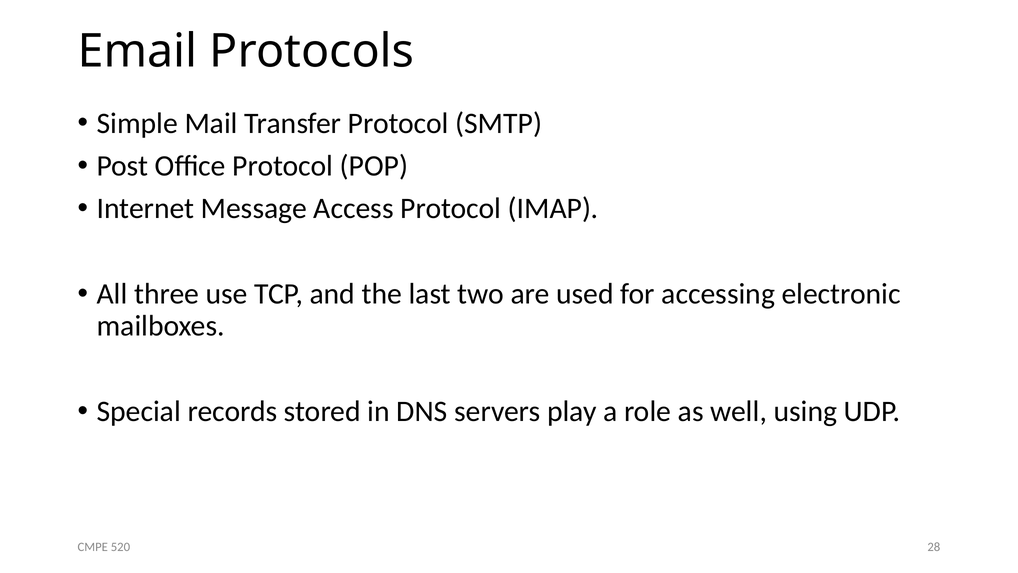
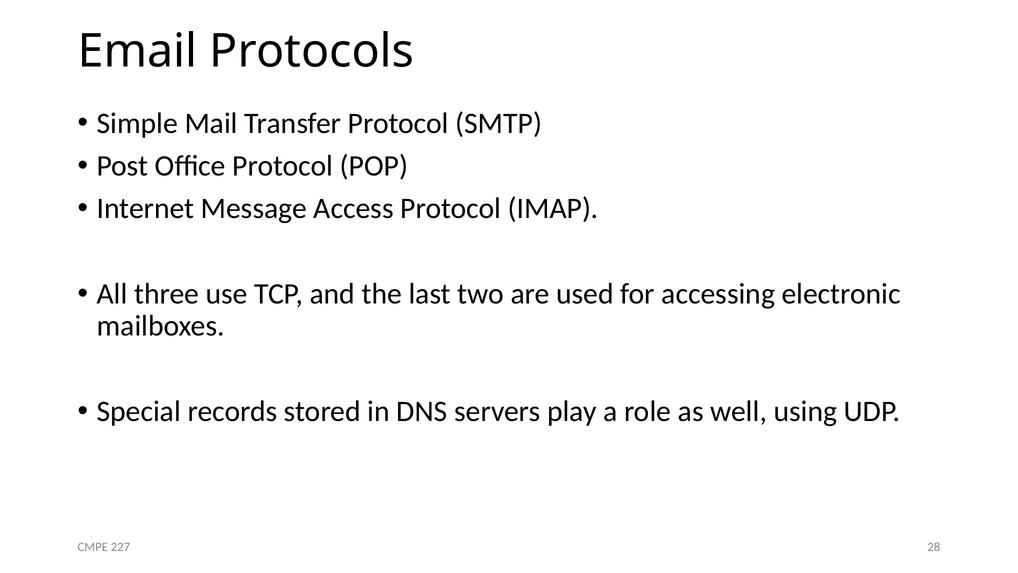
520: 520 -> 227 (120, 547)
